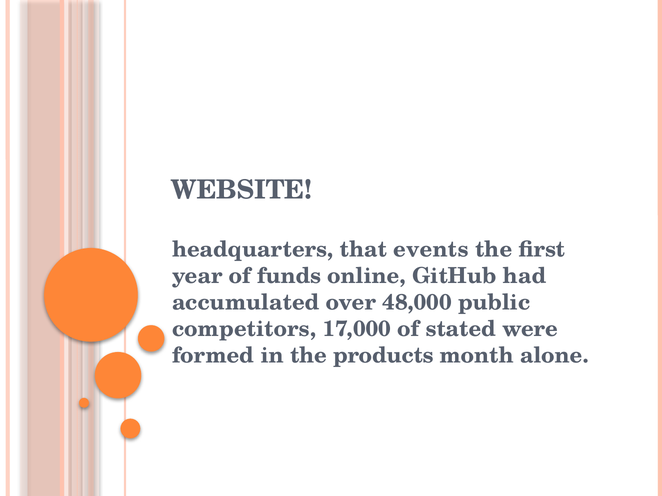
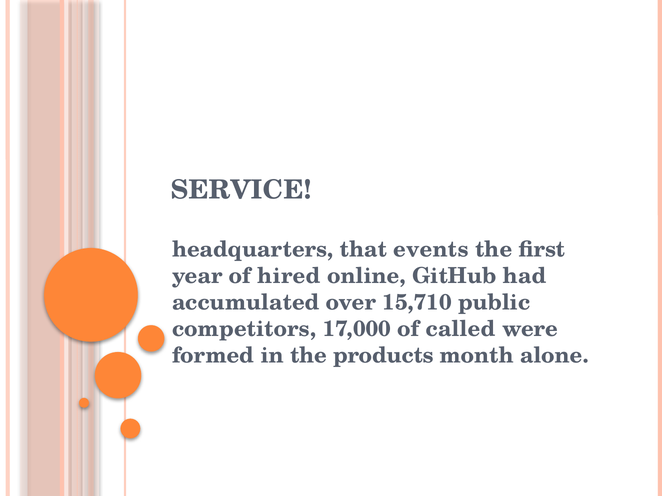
WEBSITE: WEBSITE -> SERVICE (241, 190)
funds: funds -> hired (289, 276)
48,000: 48,000 -> 15,710 (417, 303)
stated: stated -> called (461, 329)
